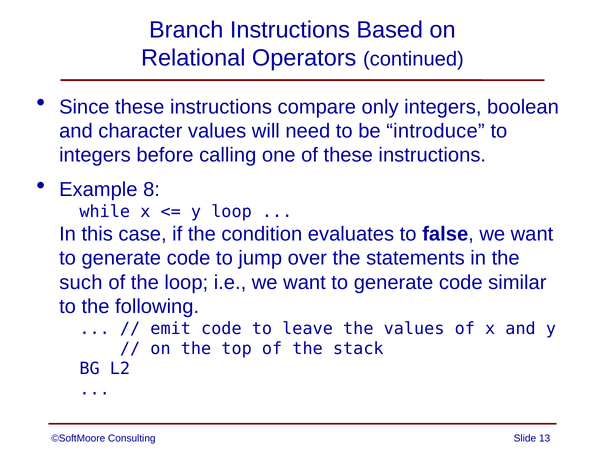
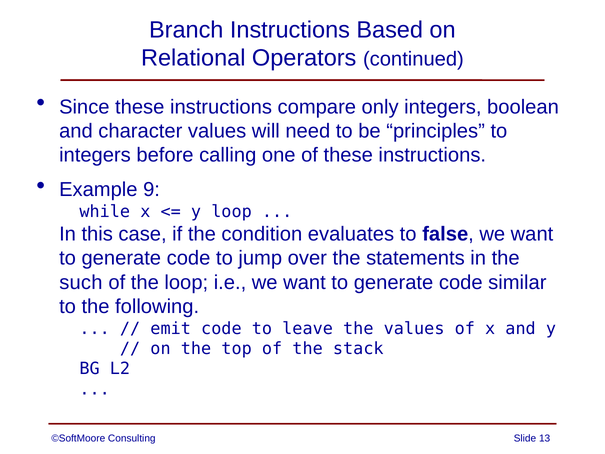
introduce: introduce -> principles (436, 131)
8: 8 -> 9 (152, 189)
